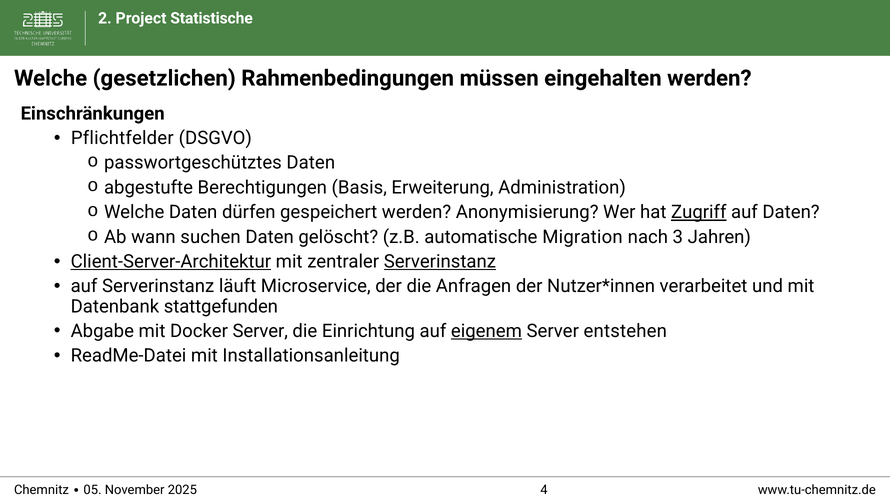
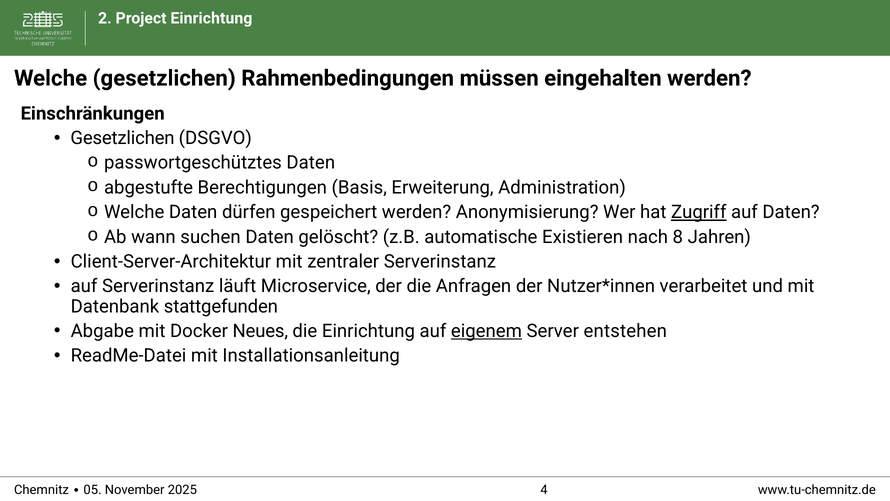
Project Statistische: Statistische -> Einrichtung (211, 18)
Pflichtfelder: Pflichtfelder -> Gesetzlichen (123, 138)
Migration: Migration -> Existieren (583, 237)
3: 3 -> 8 (678, 237)
Client-Server-Architektur underline: present -> none (171, 261)
Serverinstanz underline: present -> none (440, 261)
Docker Server: Server -> Neues (260, 331)
